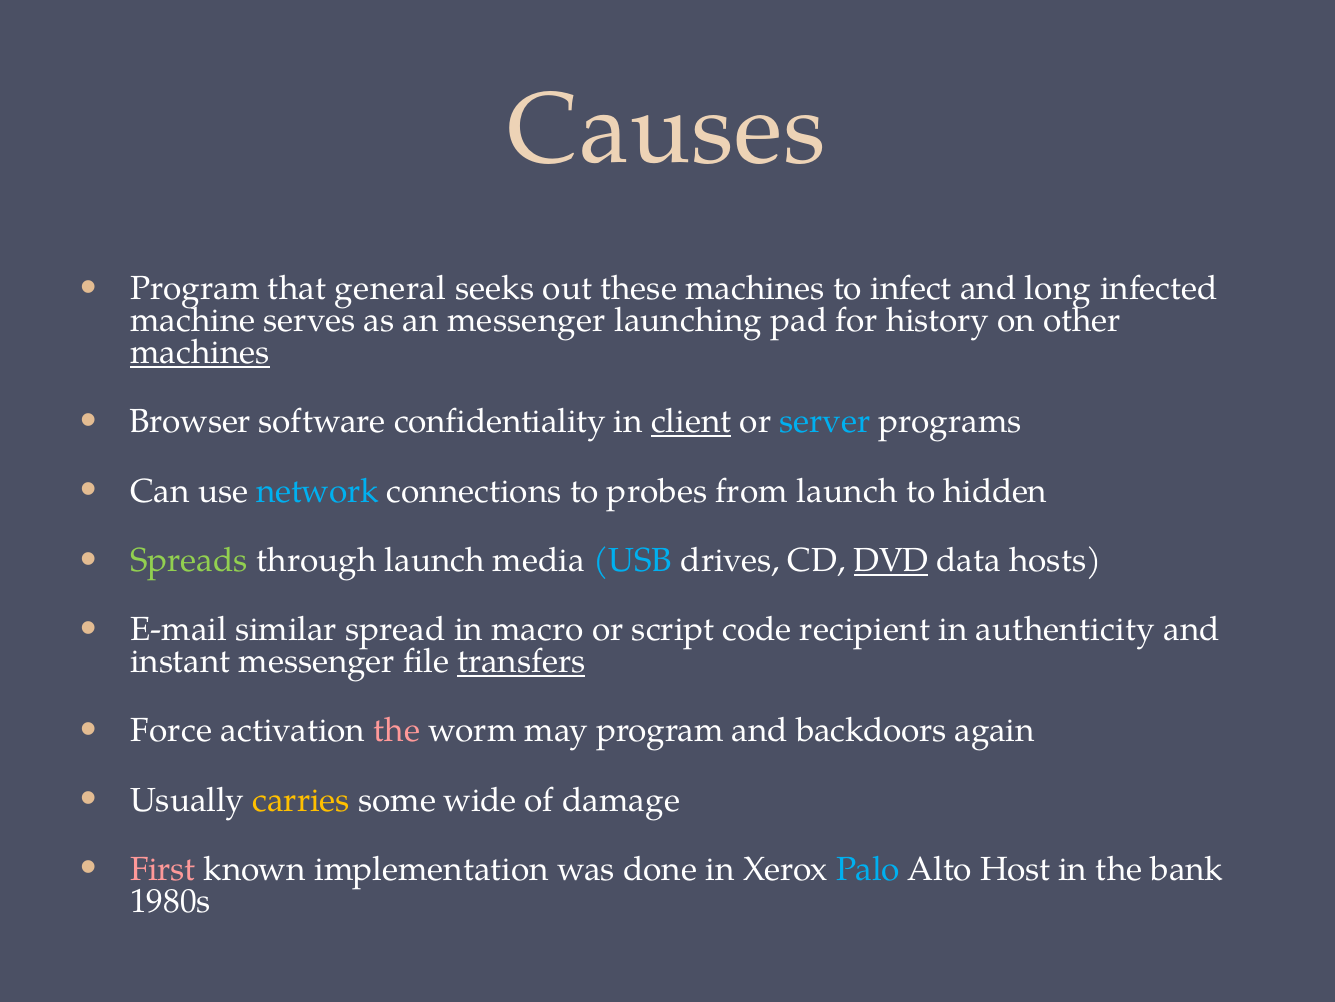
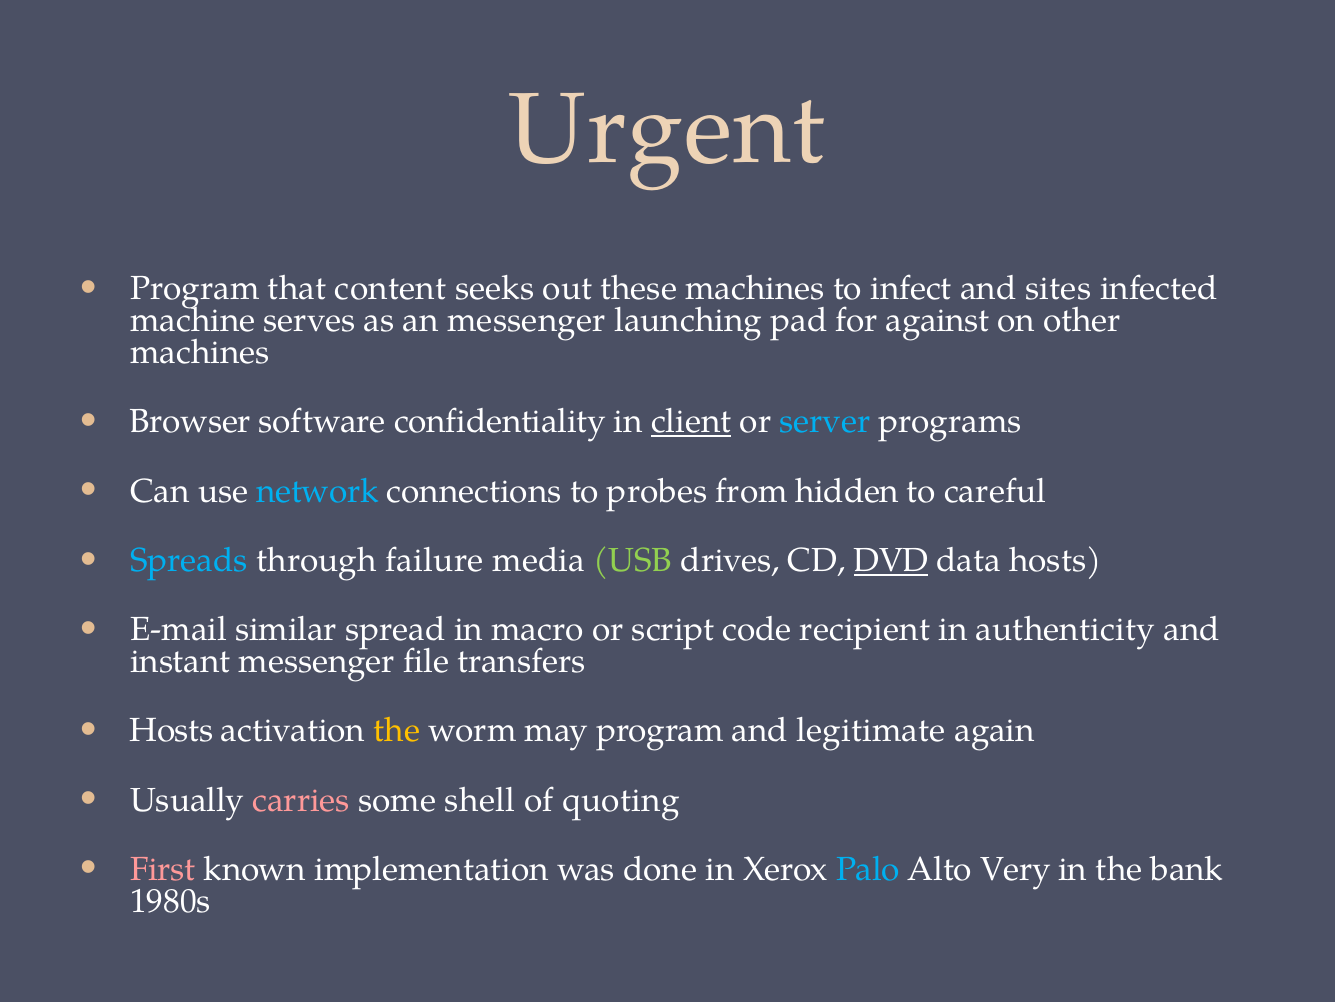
Causes: Causes -> Urgent (667, 129)
general: general -> content (391, 288)
long: long -> sites (1058, 288)
history: history -> against (938, 320)
machines underline: present -> none (200, 352)
from launch: launch -> hidden (847, 491)
hidden: hidden -> careful (995, 491)
Spreads colour: light green -> light blue (189, 560)
through launch: launch -> failure (434, 560)
USB colour: light blue -> light green (633, 560)
transfers underline: present -> none (521, 661)
Force: Force -> Hosts (172, 730)
the colour: pink -> yellow (397, 730)
backdoors: backdoors -> legitimate (871, 730)
carries colour: yellow -> pink (301, 799)
wide: wide -> shell (480, 799)
damage: damage -> quoting (621, 799)
Host: Host -> Very (1016, 869)
